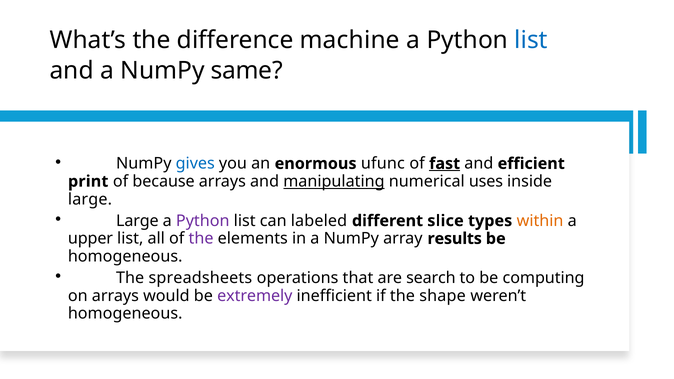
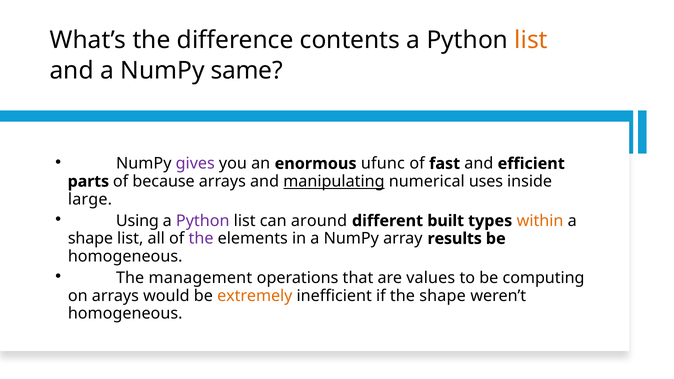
machine: machine -> contents (350, 40)
list colour: blue -> orange (531, 40)
gives colour: blue -> purple (195, 164)
fast underline: present -> none (445, 164)
print: print -> parts (88, 181)
Large: Large -> Using (137, 221)
labeled: labeled -> around (319, 221)
slice: slice -> built (446, 221)
upper: upper -> shape (90, 239)
spreadsheets: spreadsheets -> management (200, 278)
search: search -> values (431, 278)
extremely colour: purple -> orange (255, 296)
